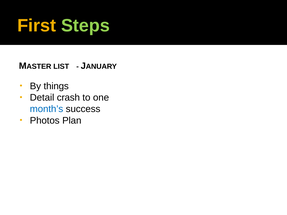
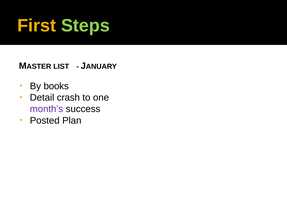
things: things -> books (56, 86)
month’s colour: blue -> purple (46, 109)
Photos: Photos -> Posted (45, 121)
